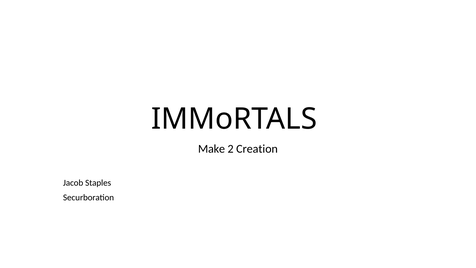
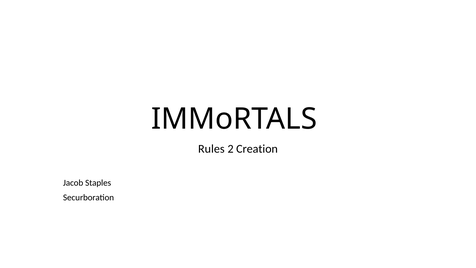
Make: Make -> Rules (211, 149)
